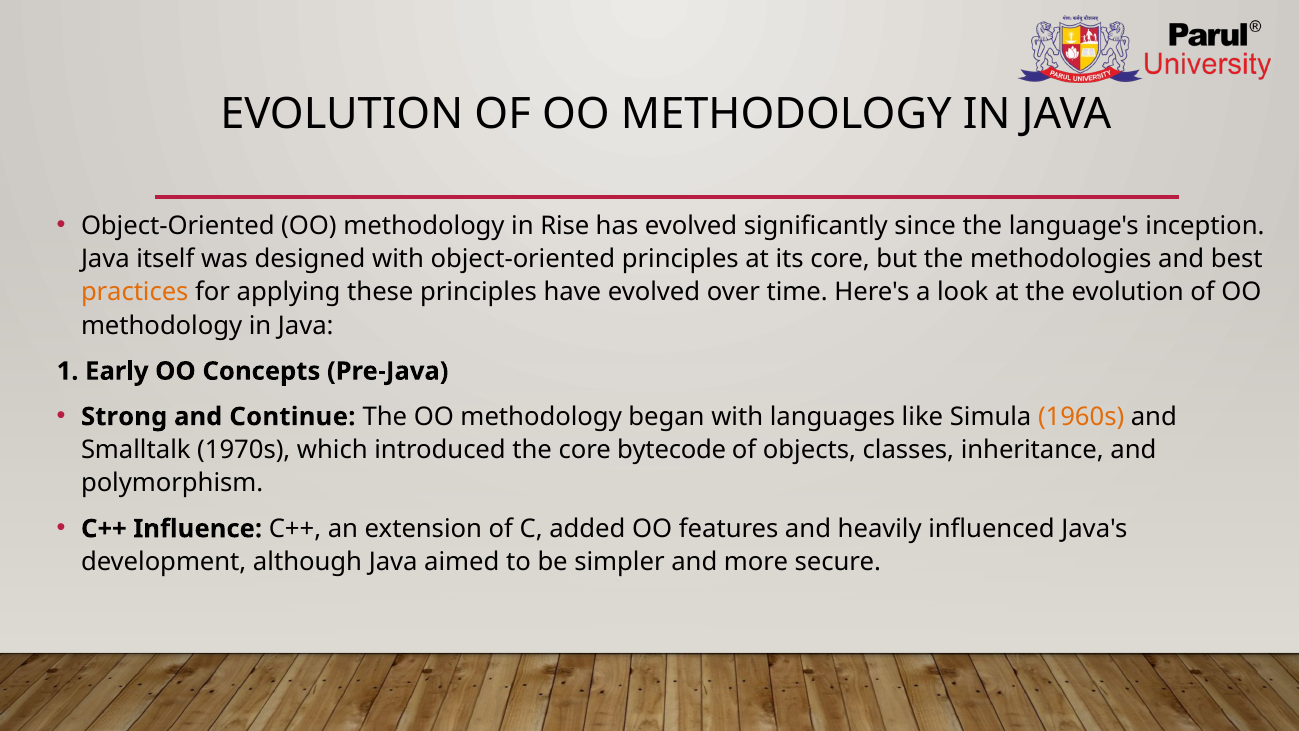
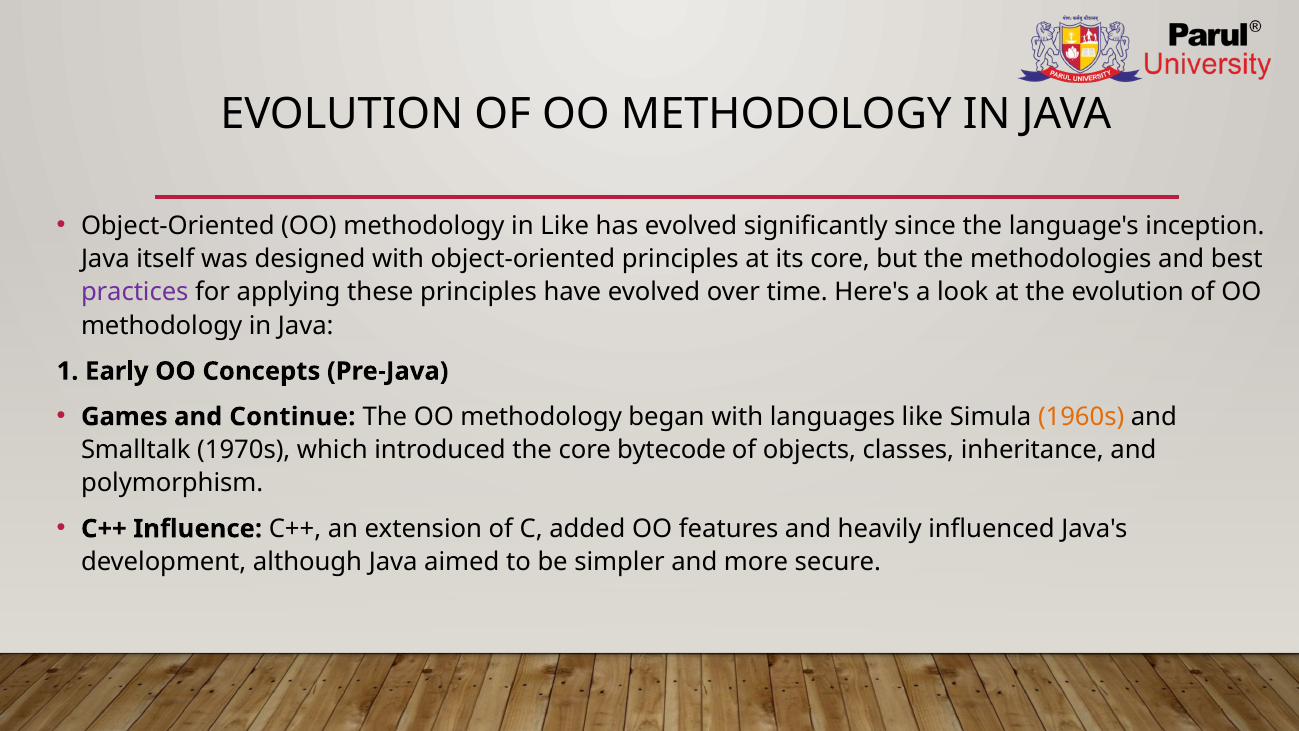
in Rise: Rise -> Like (565, 226)
practices colour: orange -> purple (135, 292)
Strong: Strong -> Games (124, 417)
